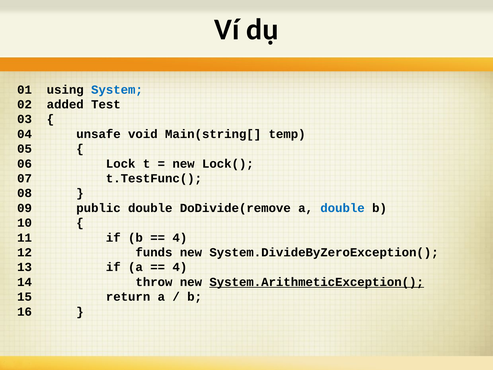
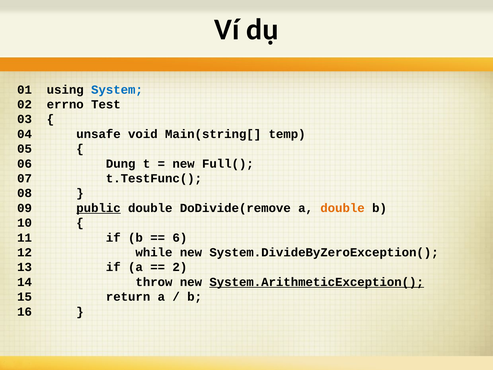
added: added -> errno (65, 104)
Lock: Lock -> Dung (121, 163)
Lock(: Lock( -> Full( (228, 163)
public underline: none -> present (99, 208)
double colour: blue -> orange (343, 208)
4: 4 -> 6 (180, 237)
funds: funds -> while (154, 252)
4: 4 -> 2 (180, 267)
